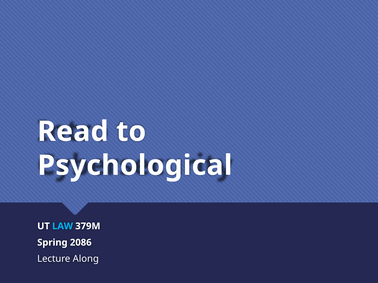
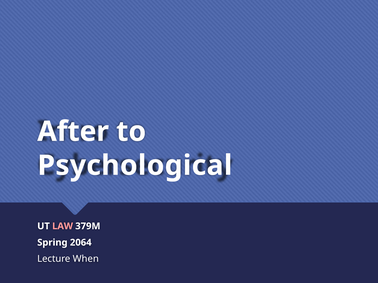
Read: Read -> After (73, 132)
LAW colour: light blue -> pink (63, 227)
2086: 2086 -> 2064 (81, 243)
Along: Along -> When (86, 259)
